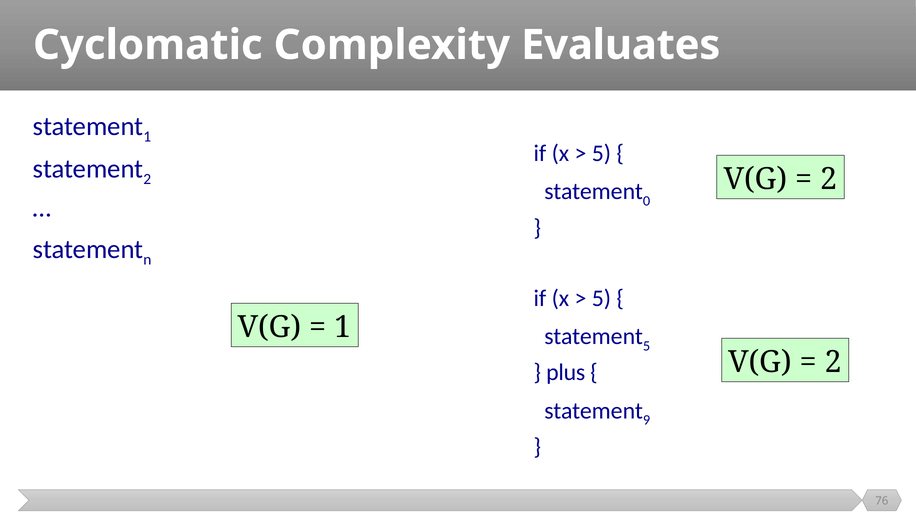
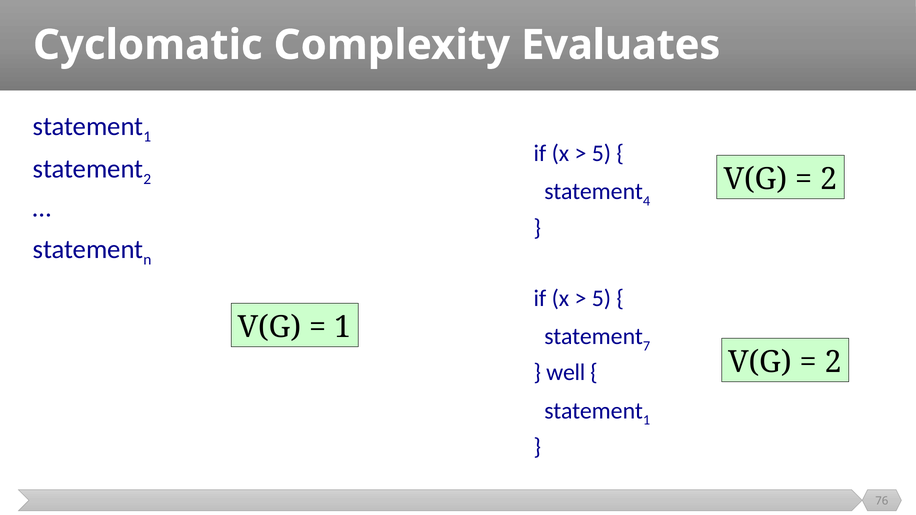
0: 0 -> 4 (647, 201)
5: 5 -> 7 (647, 346)
plus: plus -> well (566, 373)
9: 9 -> 1 (647, 420)
